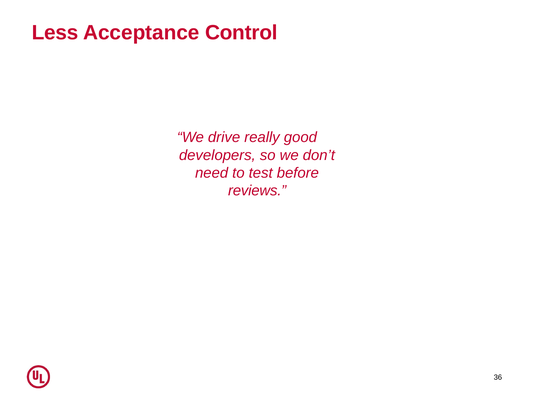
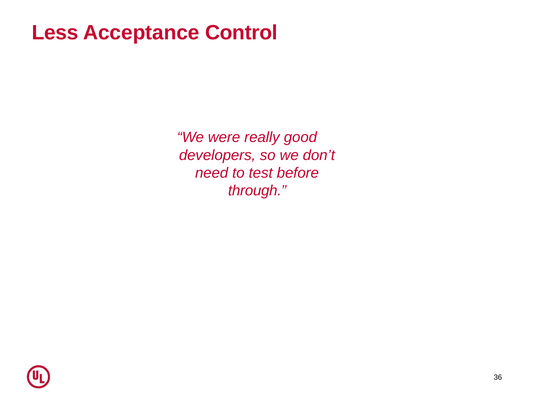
drive: drive -> were (224, 138)
reviews: reviews -> through (257, 191)
